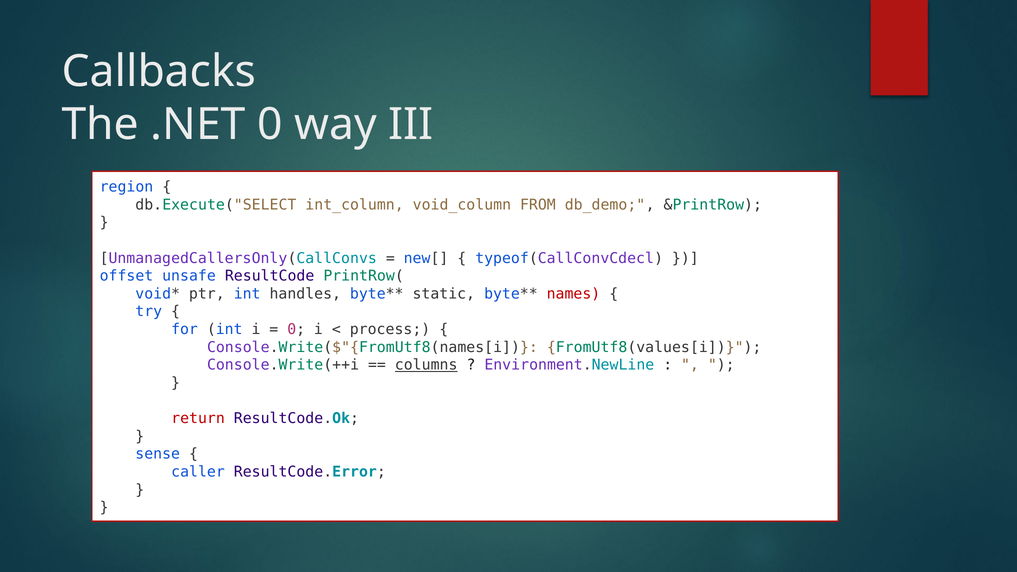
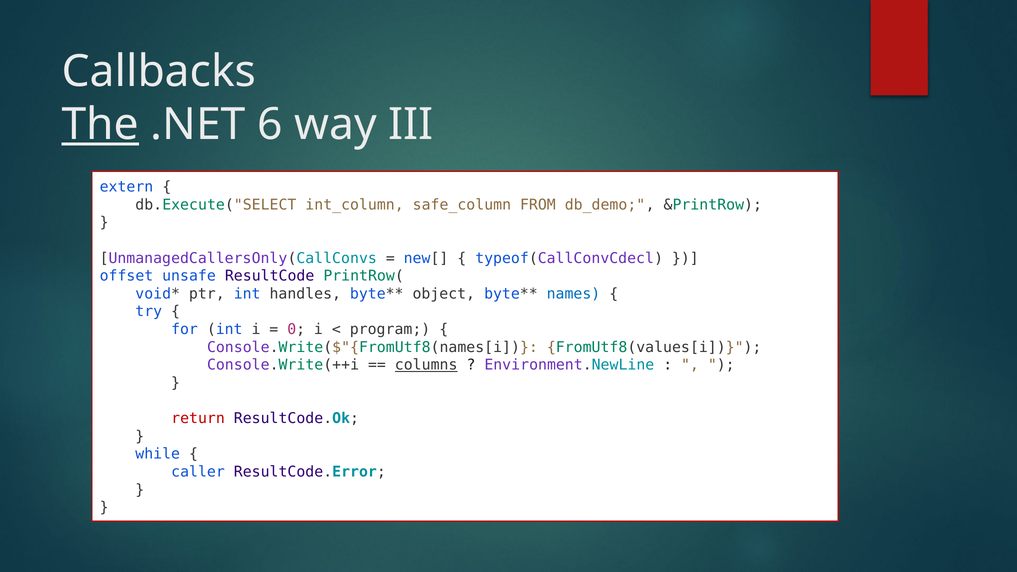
The underline: none -> present (100, 125)
.NET 0: 0 -> 6 (270, 125)
region: region -> extern (126, 187)
void_column: void_column -> safe_column (462, 205)
static: static -> object (444, 294)
names colour: red -> blue (573, 294)
process: process -> program (390, 329)
sense: sense -> while (158, 454)
